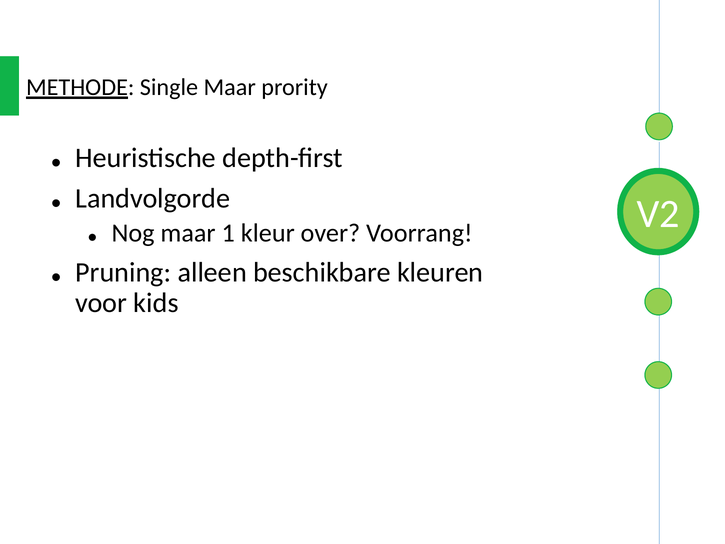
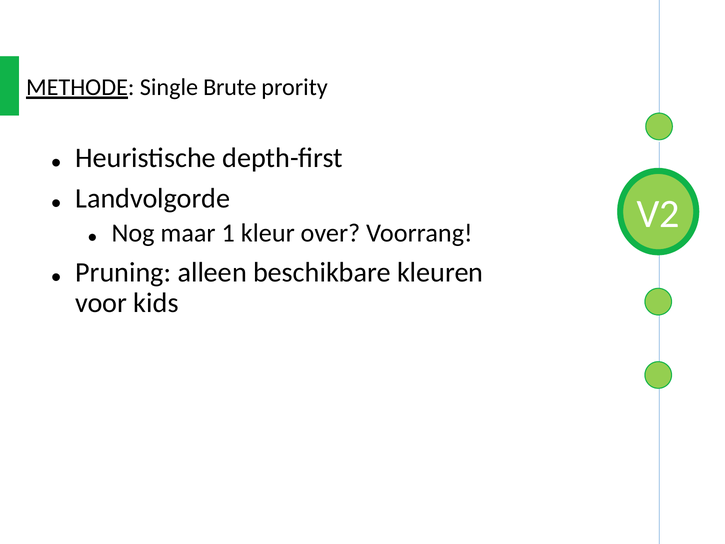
Single Maar: Maar -> Brute (230, 87)
